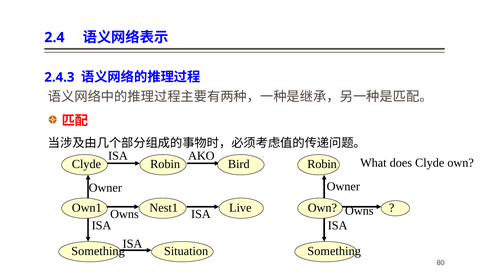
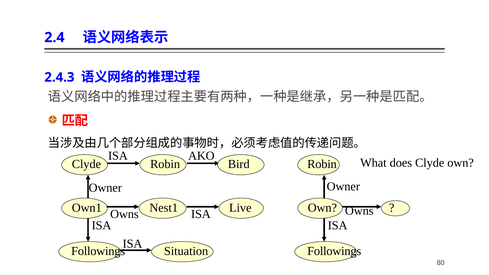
Something: Something -> Followings (98, 251)
Something: Something -> Followings (334, 251)
